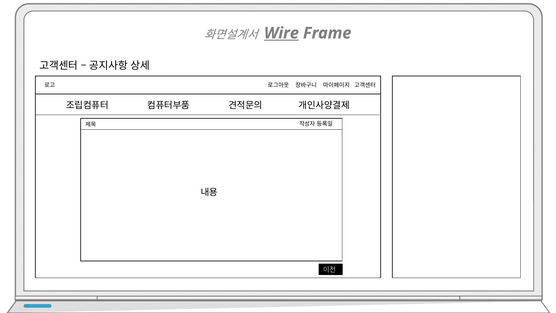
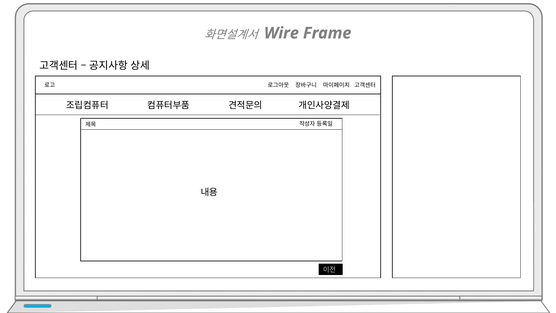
Wire underline: present -> none (281, 33)
